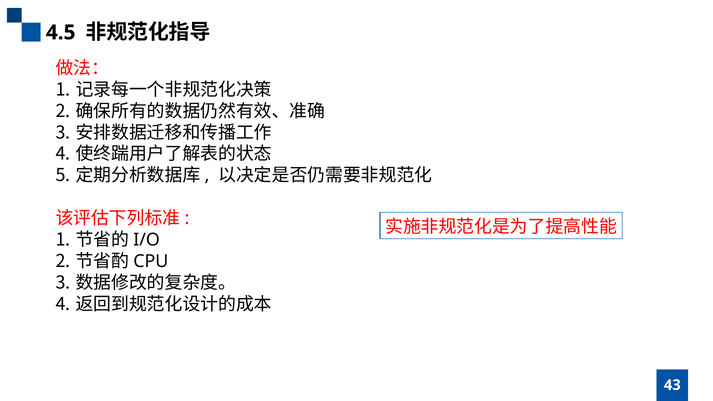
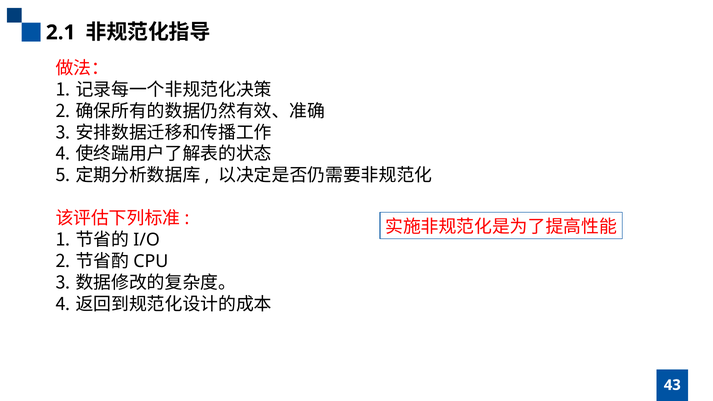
4.5: 4.5 -> 2.1 (61, 32)
